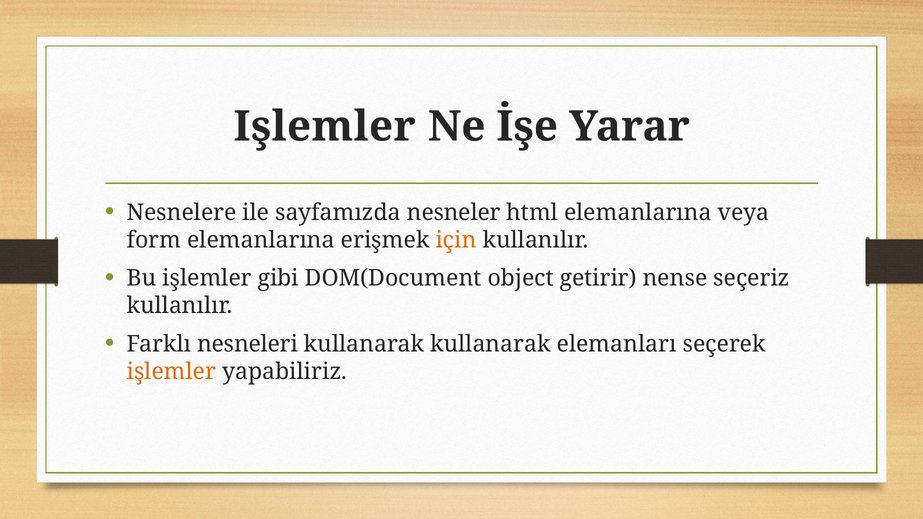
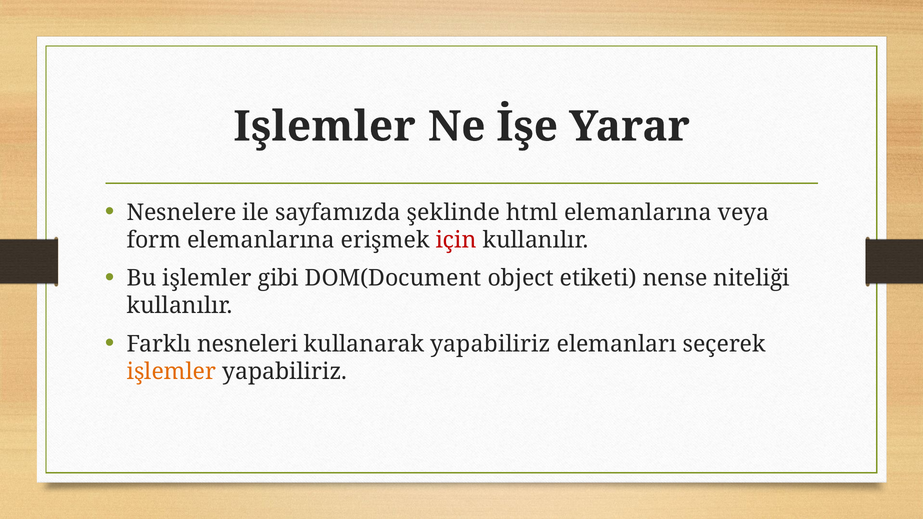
nesneler: nesneler -> şeklinde (454, 213)
için colour: orange -> red (456, 240)
getirir: getirir -> etiketi (598, 278)
seçeriz: seçeriz -> niteliği (752, 278)
kullanarak kullanarak: kullanarak -> yapabiliriz (490, 344)
